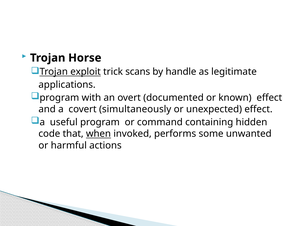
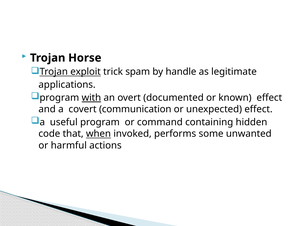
scans: scans -> spam (138, 72)
with underline: none -> present (91, 98)
simultaneously: simultaneously -> communication (135, 109)
